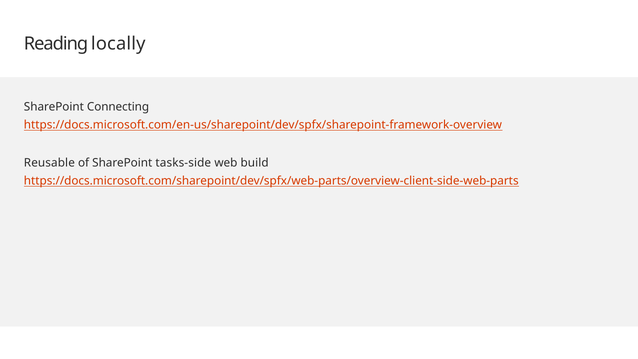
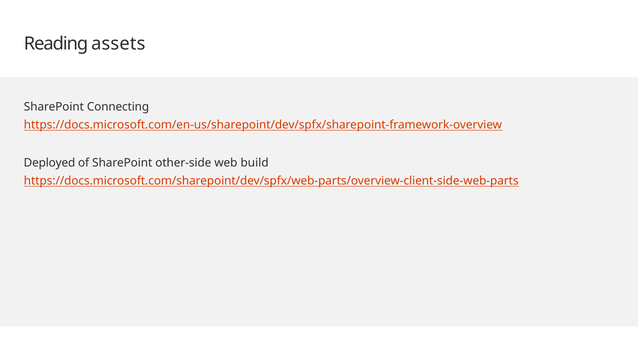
locally: locally -> assets (118, 44)
Reusable: Reusable -> Deployed (49, 163)
tasks-side: tasks-side -> other-side (183, 163)
